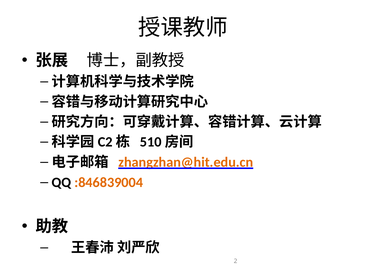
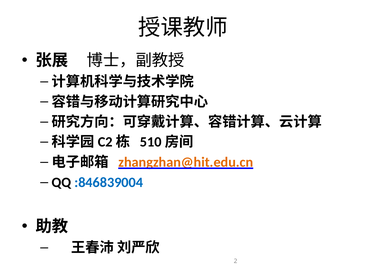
:846839004 colour: orange -> blue (109, 183)
